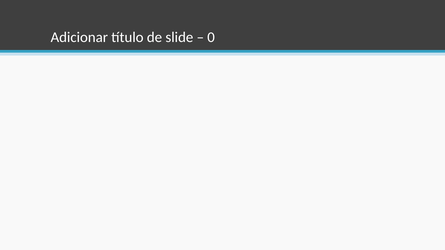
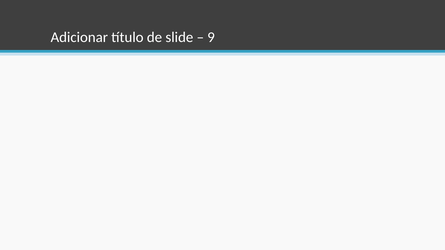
0: 0 -> 9 (211, 37)
